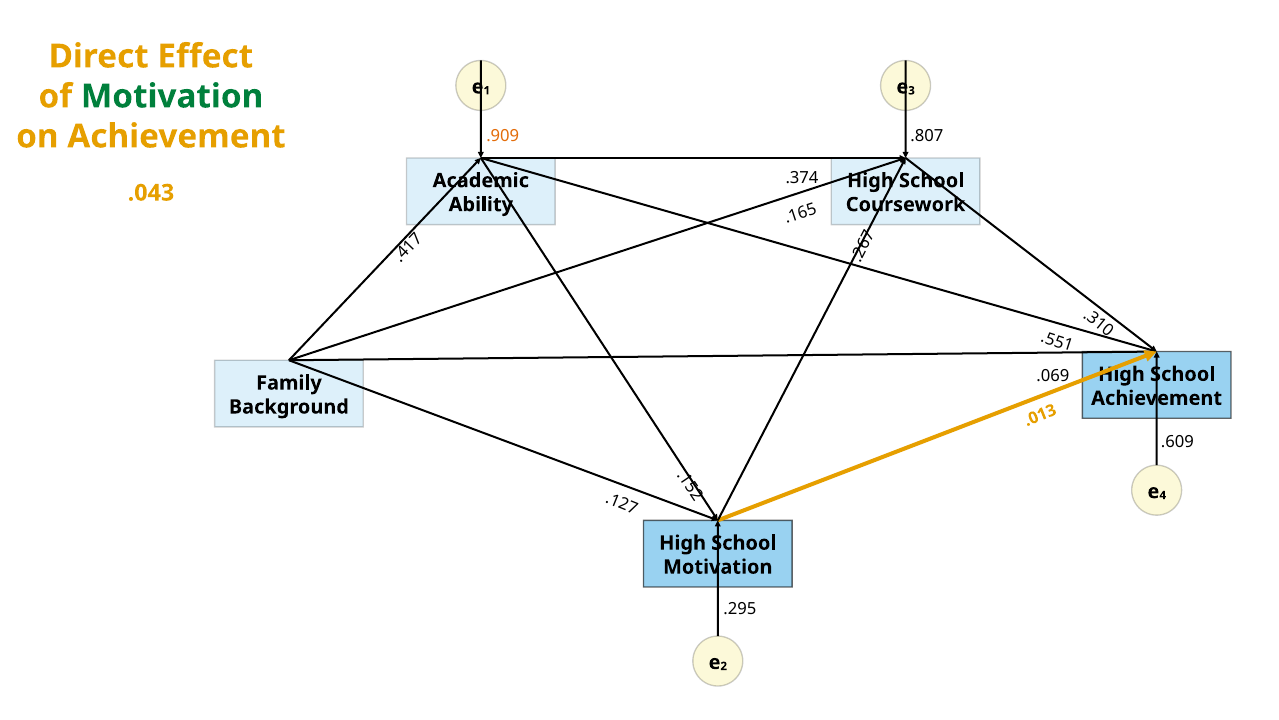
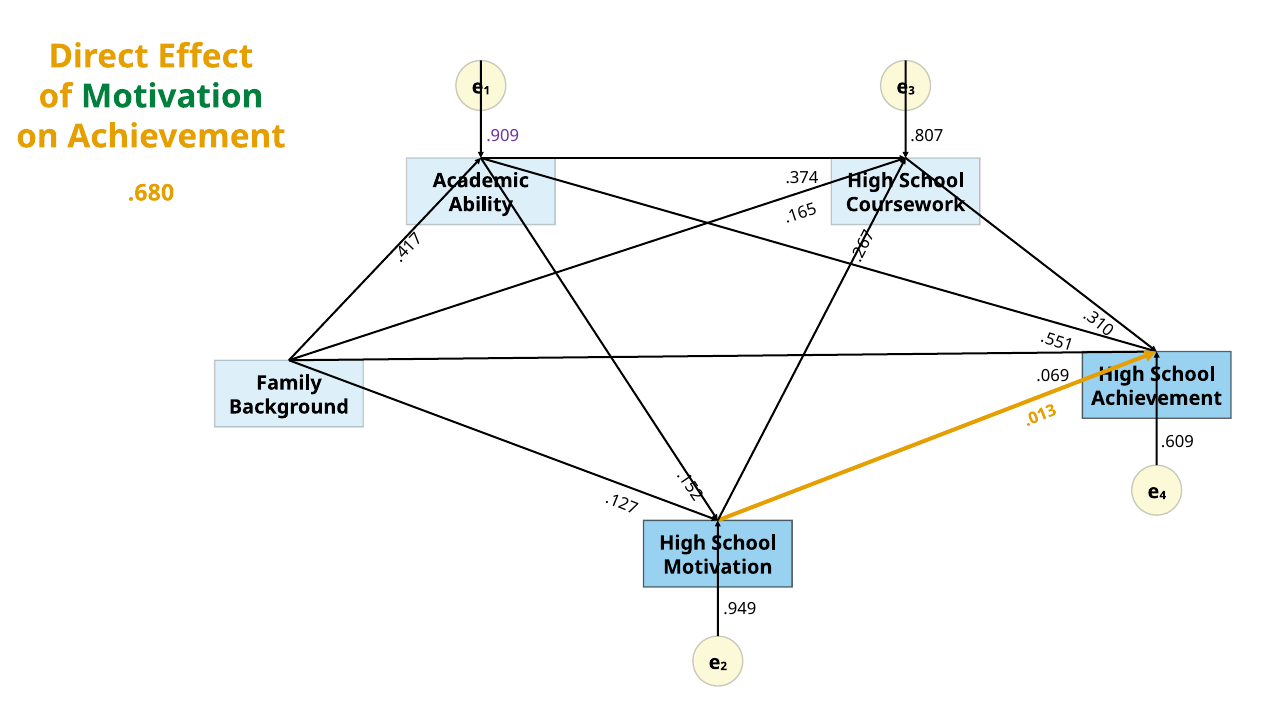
.909 colour: orange -> purple (503, 136)
.043: .043 -> .680 (151, 193)
.295: .295 -> .949 (740, 609)
